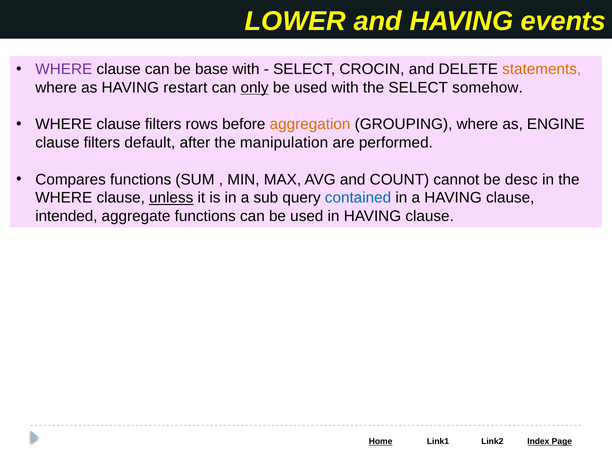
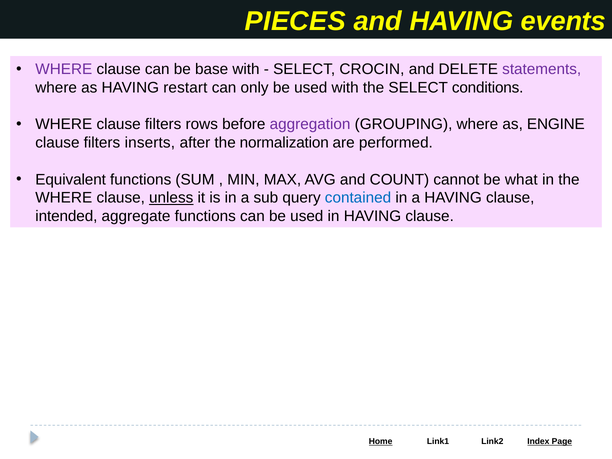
LOWER: LOWER -> PIECES (295, 21)
statements colour: orange -> purple (542, 69)
only underline: present -> none (255, 88)
somehow: somehow -> conditions (488, 88)
aggregation colour: orange -> purple (310, 124)
default: default -> inserts (150, 143)
manipulation: manipulation -> normalization (284, 143)
Compares: Compares -> Equivalent (71, 179)
desc: desc -> what (521, 179)
